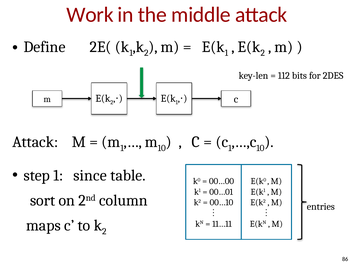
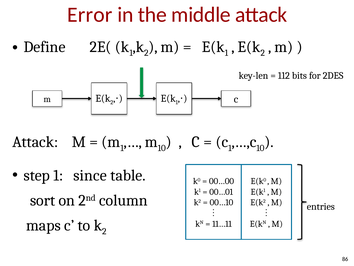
Work: Work -> Error (90, 15)
